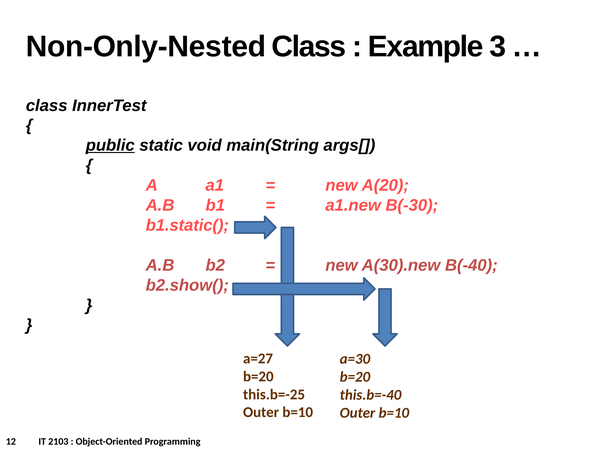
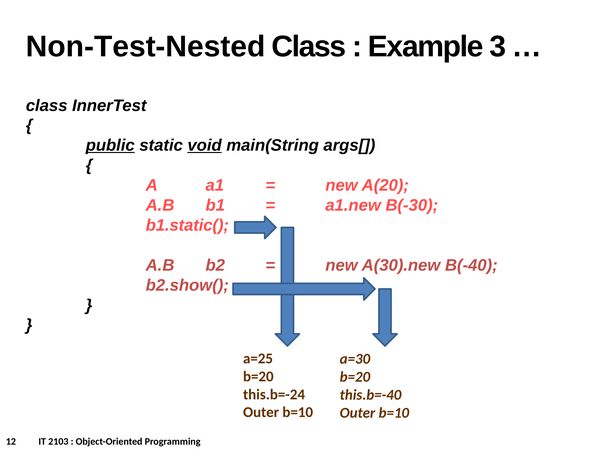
Non-Only-Nested: Non-Only-Nested -> Non-Test-Nested (146, 47)
void underline: none -> present (205, 146)
a=27: a=27 -> a=25 (258, 359)
this.b=-25: this.b=-25 -> this.b=-24 (274, 395)
